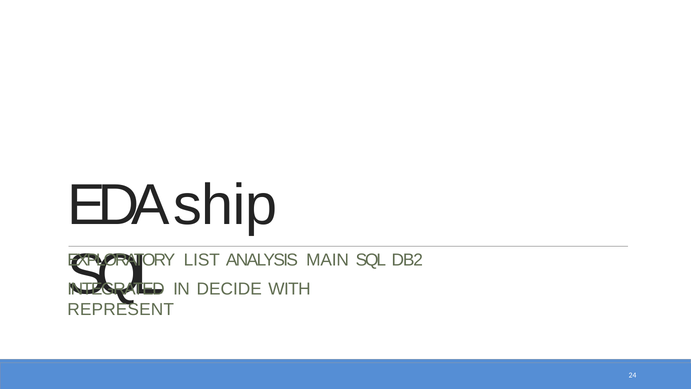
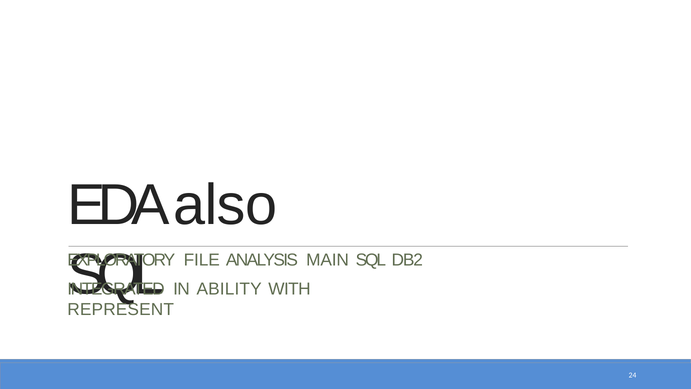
ship: ship -> also (225, 205)
LIST: LIST -> FILE (202, 260)
DECIDE: DECIDE -> ABILITY (229, 289)
